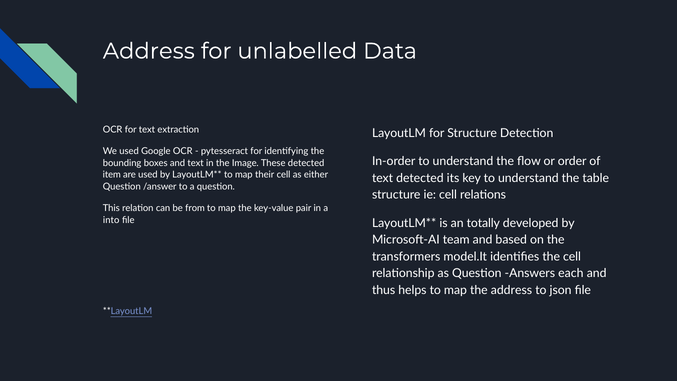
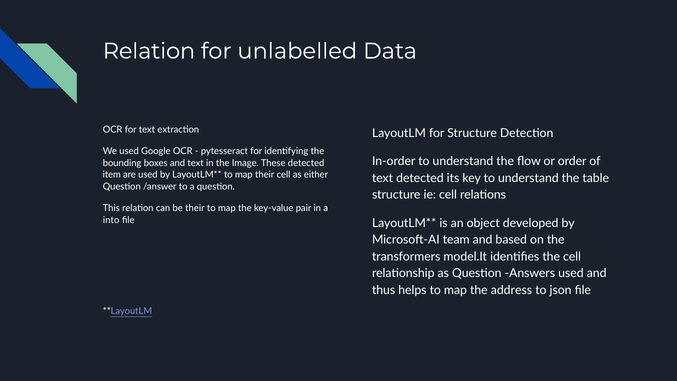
Address: Address -> Relation (149, 51)
be from: from -> their (195, 208)
totally: totally -> object (483, 223)
Answers each: each -> used (571, 273)
